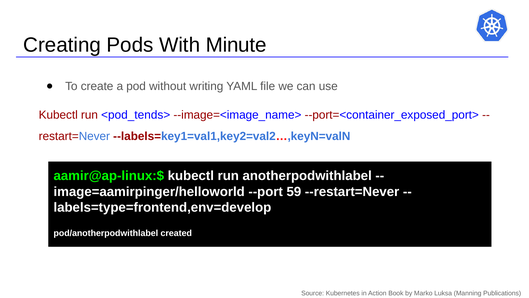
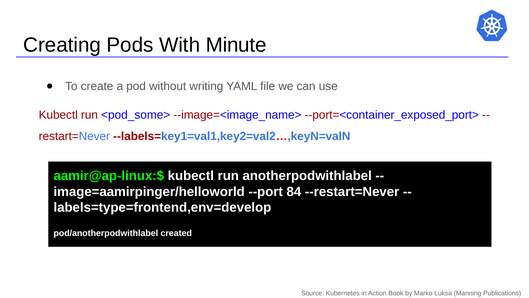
<pod_tends>: <pod_tends> -> <pod_some> (136, 115)
59: 59 -> 84 (294, 191)
